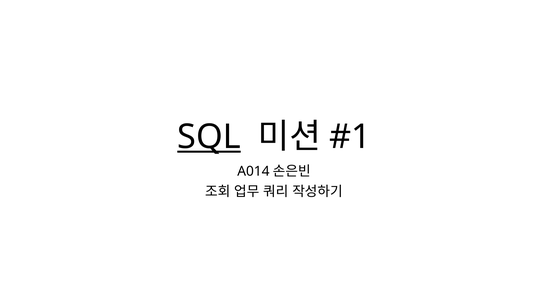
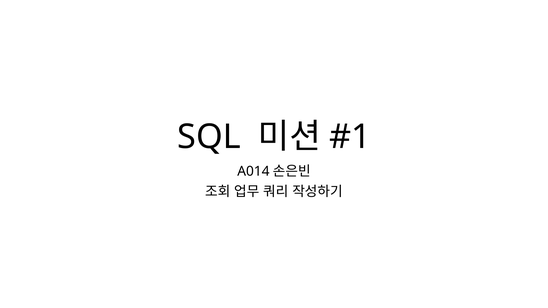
SQL underline: present -> none (209, 137)
